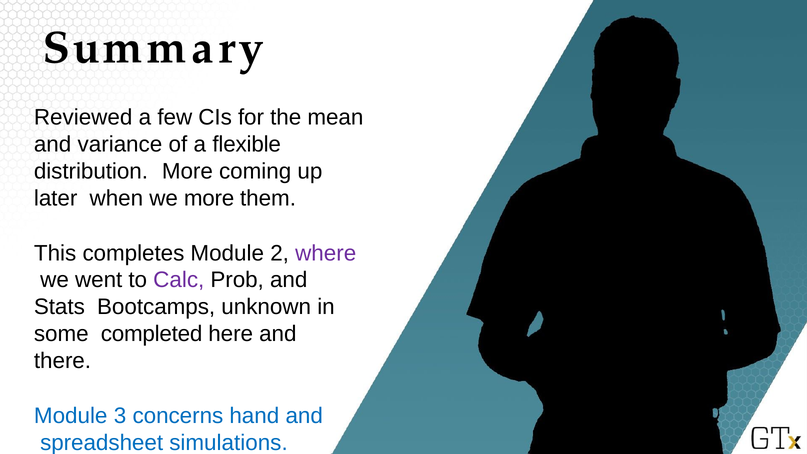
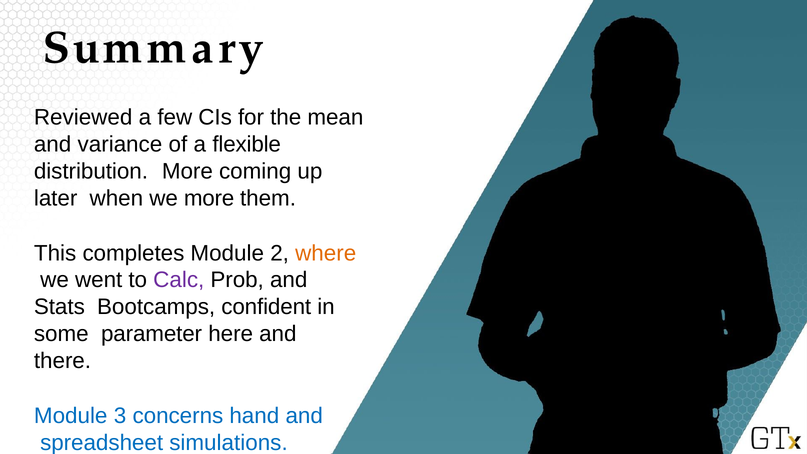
where colour: purple -> orange (326, 253)
unknown: unknown -> confident (266, 307)
completed: completed -> parameter (152, 334)
